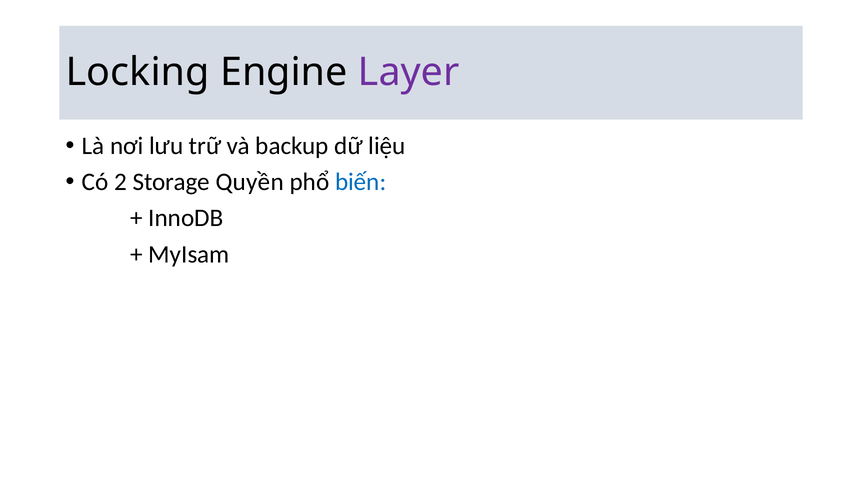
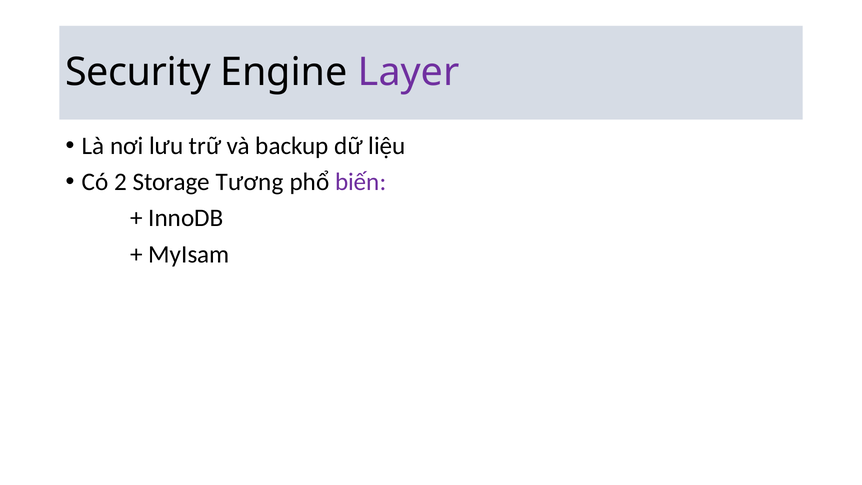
Locking: Locking -> Security (138, 72)
Quyền: Quyền -> Tương (250, 182)
biến colour: blue -> purple (361, 182)
